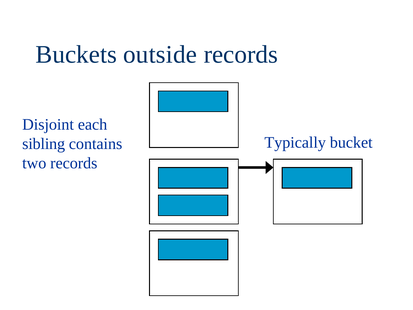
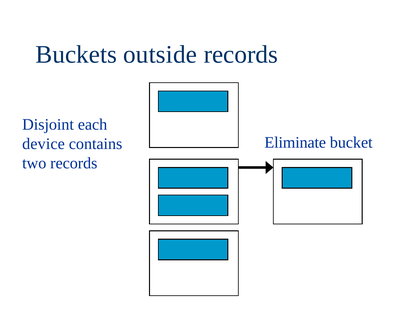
Typically: Typically -> Eliminate (295, 142)
sibling: sibling -> device (44, 144)
